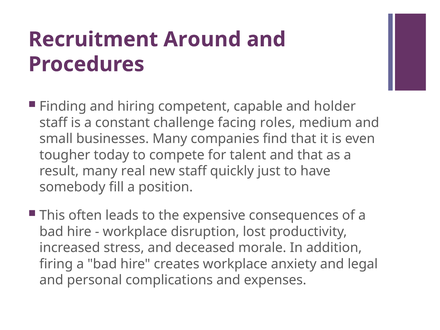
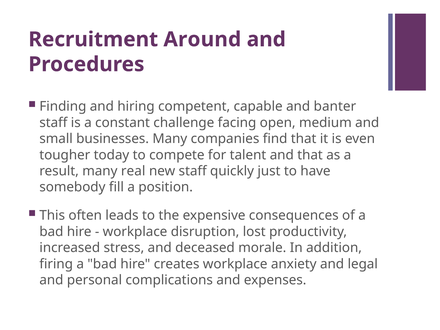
holder: holder -> banter (335, 107)
roles: roles -> open (278, 123)
